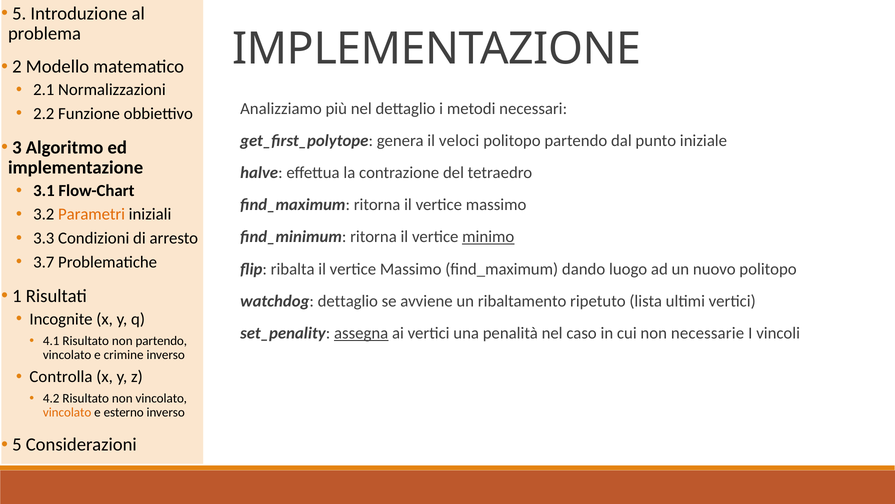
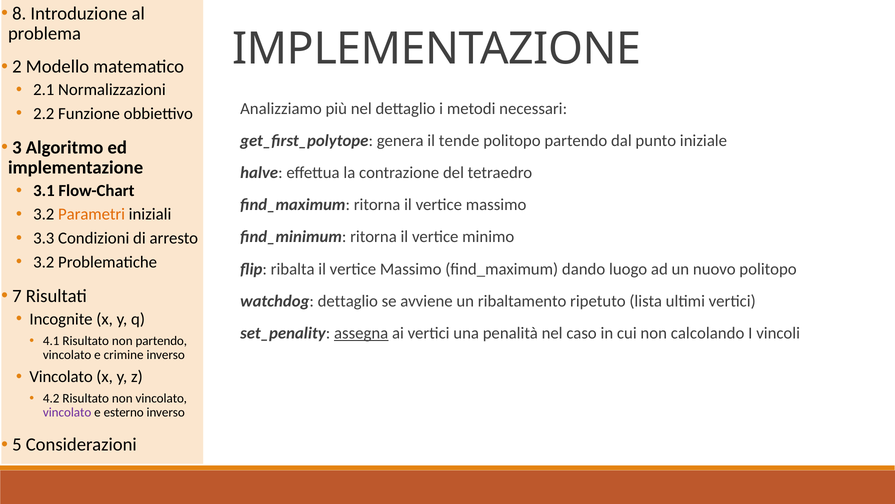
5: 5 -> 8 (19, 13)
veloci: veloci -> tende (459, 140)
minimo underline: present -> none (488, 237)
3.7: 3.7 -> 3.2 (44, 262)
1: 1 -> 7 (17, 296)
necessarie: necessarie -> calcolando (708, 333)
Controlla: Controlla -> Vincolato (61, 376)
vincolato colour: orange -> purple (67, 412)
